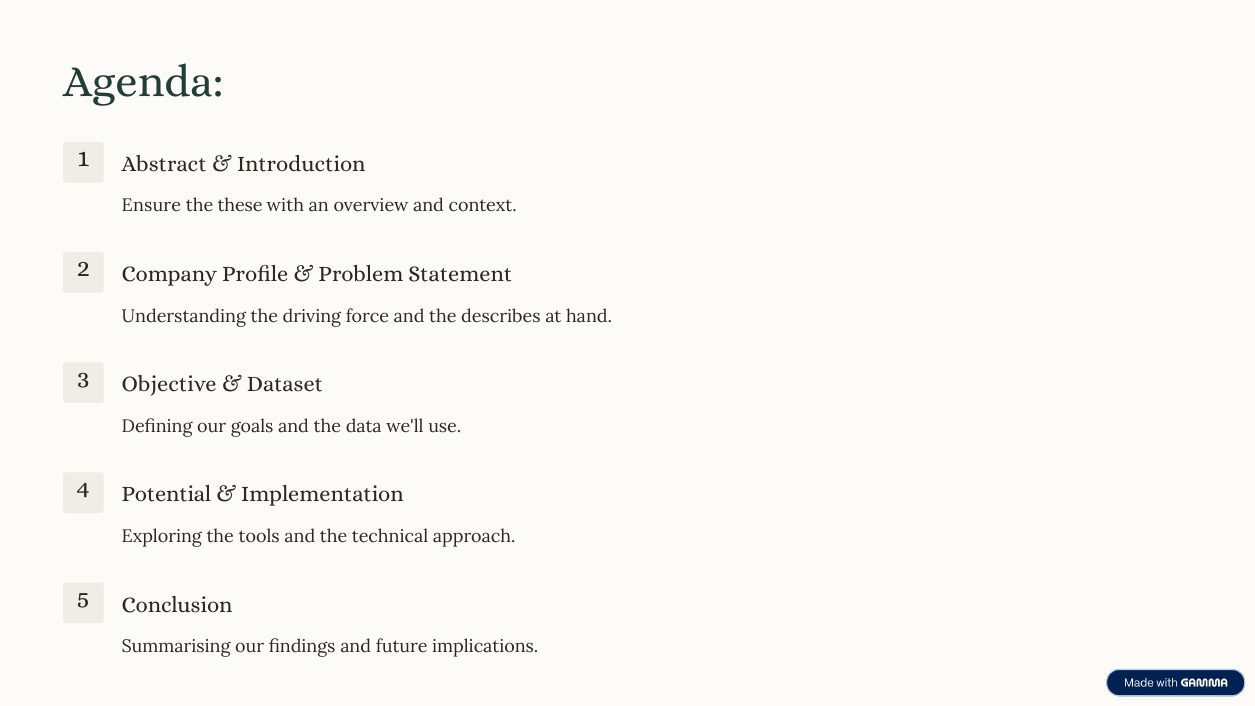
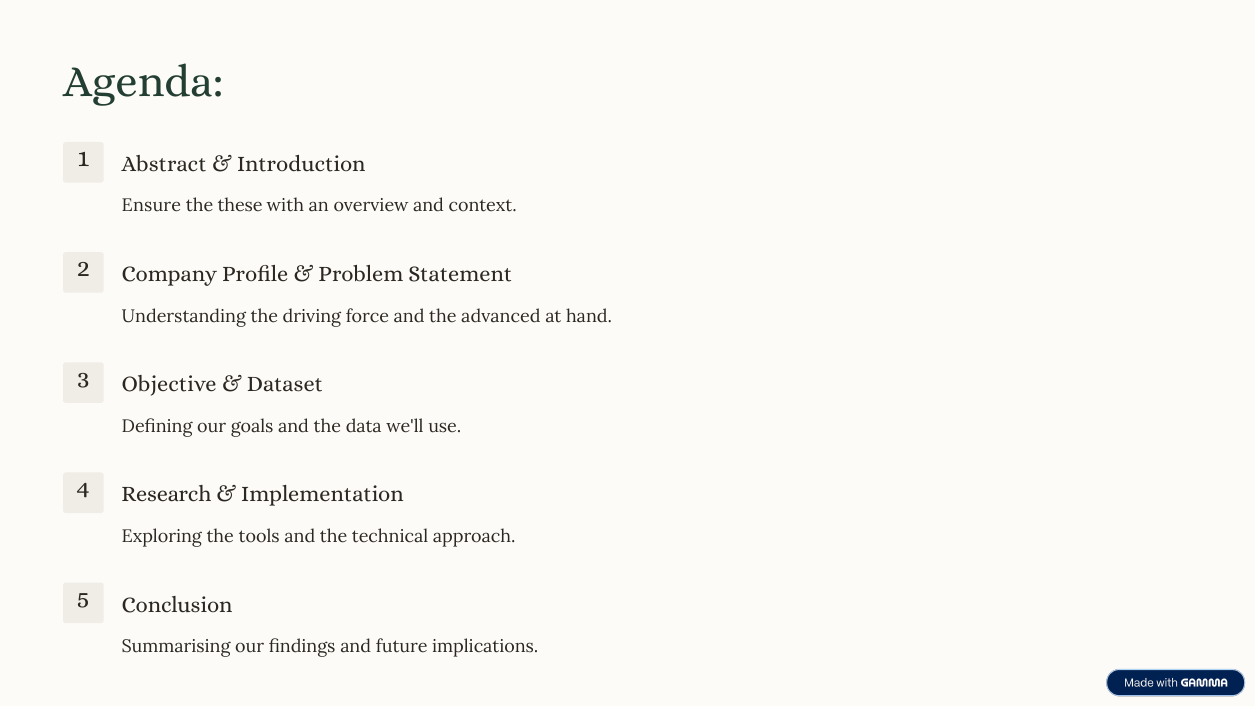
describes: describes -> advanced (501, 316)
Potential: Potential -> Research (166, 495)
